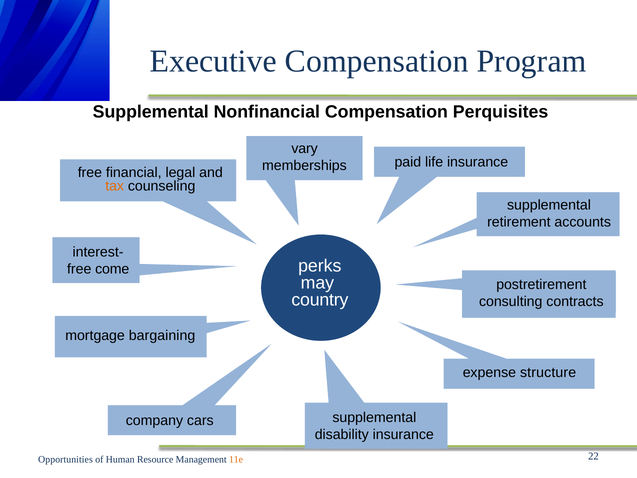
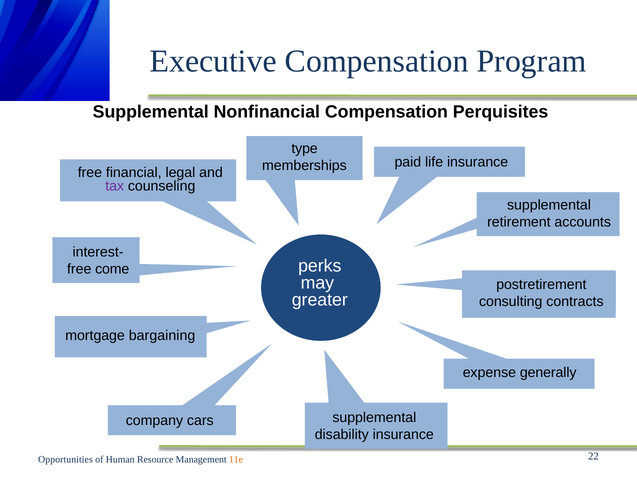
vary: vary -> type (305, 149)
tax colour: orange -> purple (115, 186)
country: country -> greater (320, 300)
structure: structure -> generally (548, 373)
